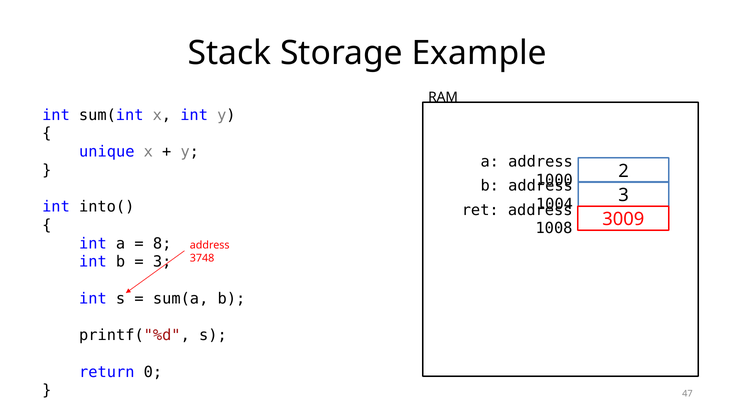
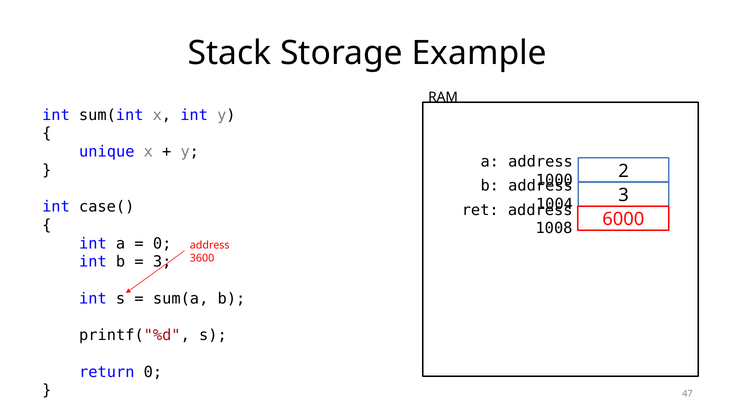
into(: into( -> case( (107, 207)
3009: 3009 -> 6000 (623, 220)
8: 8 -> 0 (162, 244)
3748: 3748 -> 3600 (202, 258)
